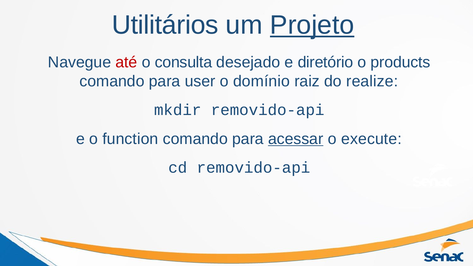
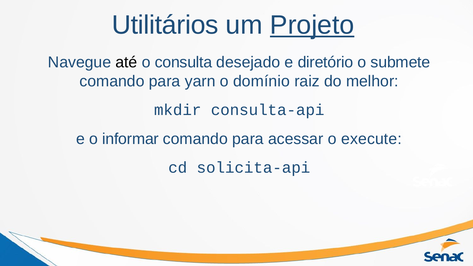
até colour: red -> black (126, 62)
products: products -> submete (400, 62)
user: user -> yarn (200, 81)
realize: realize -> melhor (372, 81)
mkdir removido-api: removido-api -> consulta-api (268, 110)
function: function -> informar (131, 139)
acessar underline: present -> none (296, 139)
cd removido-api: removido-api -> solicita-api (253, 168)
